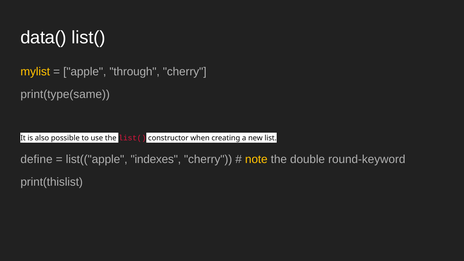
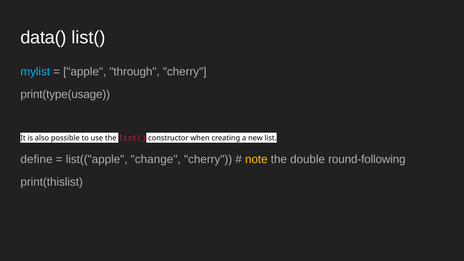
mylist colour: yellow -> light blue (35, 72)
print(type(same: print(type(same -> print(type(usage (65, 94)
indexes: indexes -> change (156, 159)
round-keyword: round-keyword -> round-following (367, 159)
